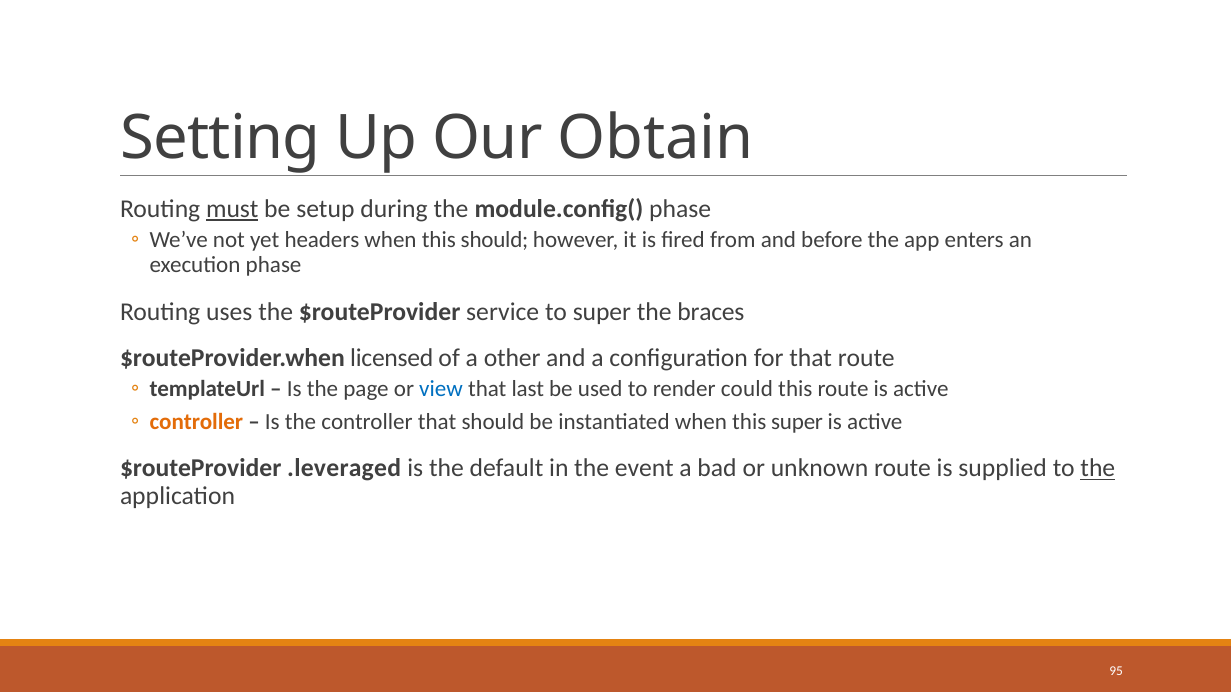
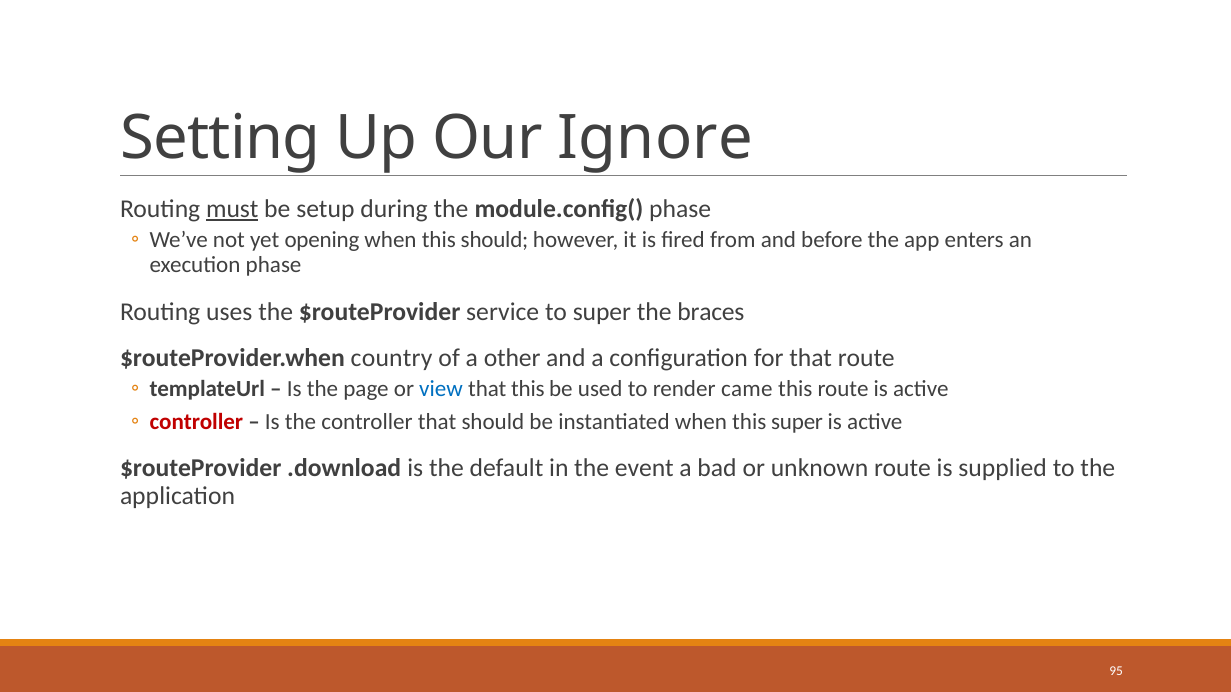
Obtain: Obtain -> Ignore (655, 138)
headers: headers -> opening (322, 240)
licensed: licensed -> country (392, 358)
that last: last -> this (528, 389)
could: could -> came (747, 389)
controller colour: orange -> red (196, 422)
.leveraged: .leveraged -> .download (344, 469)
the underline: present -> none (1098, 469)
